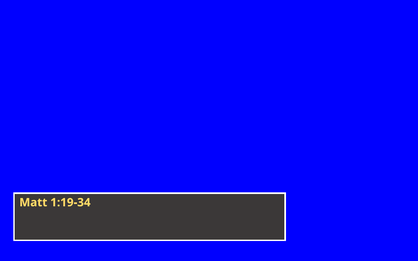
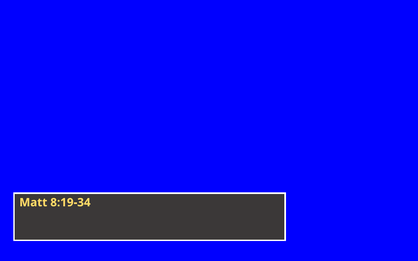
1:19-34: 1:19-34 -> 8:19-34 (70, 203)
